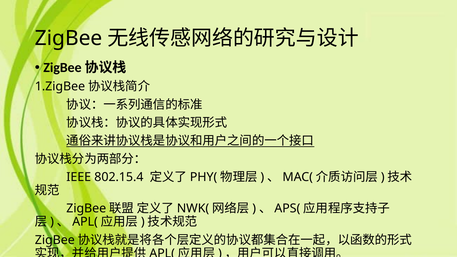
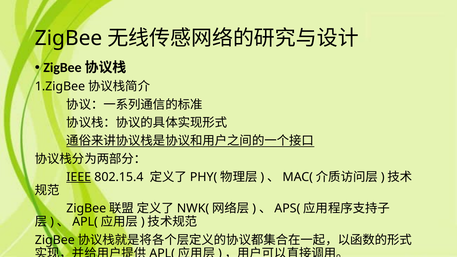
IEEE underline: none -> present (79, 177)
